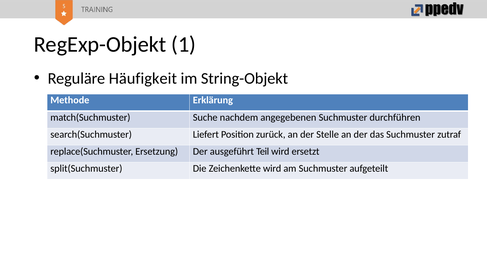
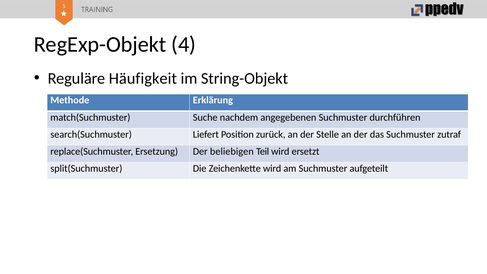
1: 1 -> 4 (184, 44)
ausgeführt: ausgeführt -> beliebigen (232, 151)
